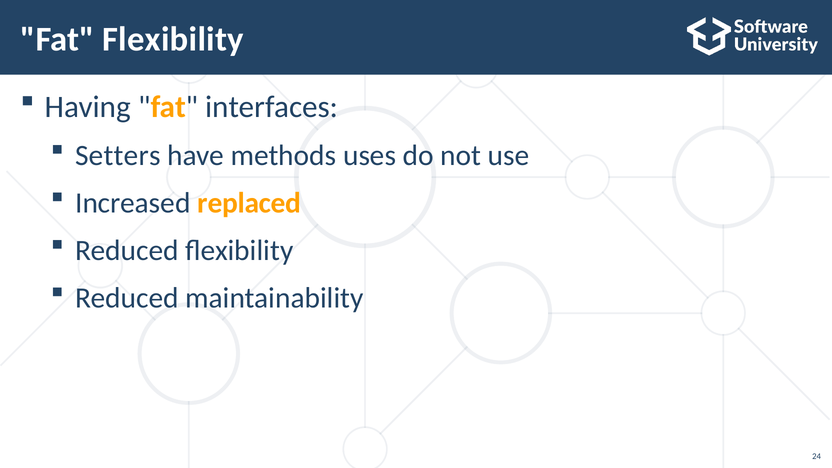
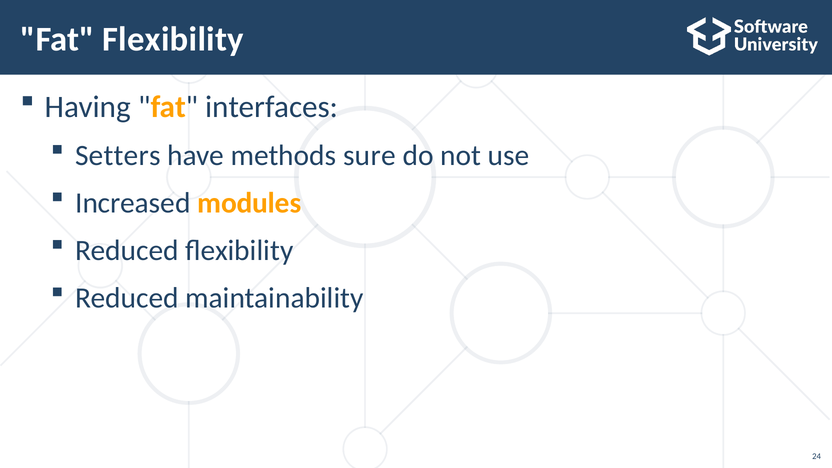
uses: uses -> sure (369, 155)
replaced: replaced -> modules (249, 203)
